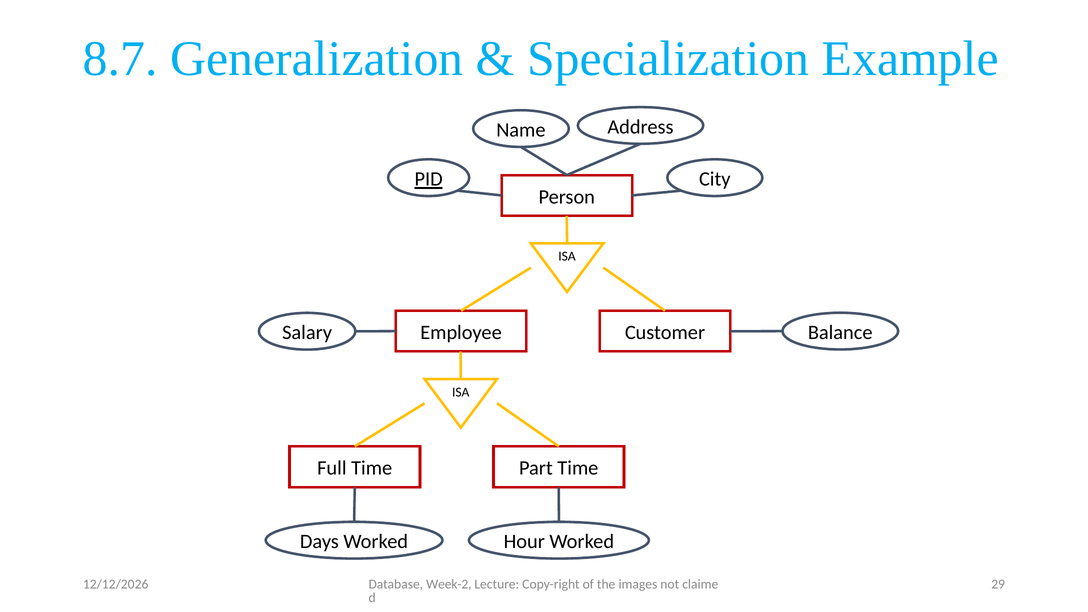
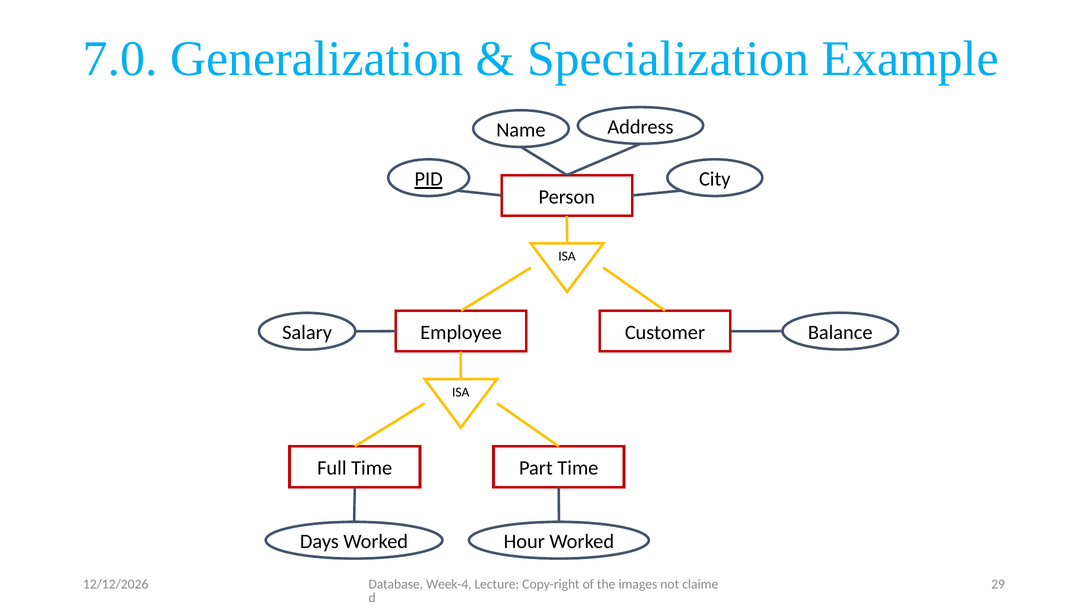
8.7: 8.7 -> 7.0 (120, 59)
Week-2: Week-2 -> Week-4 (449, 584)
